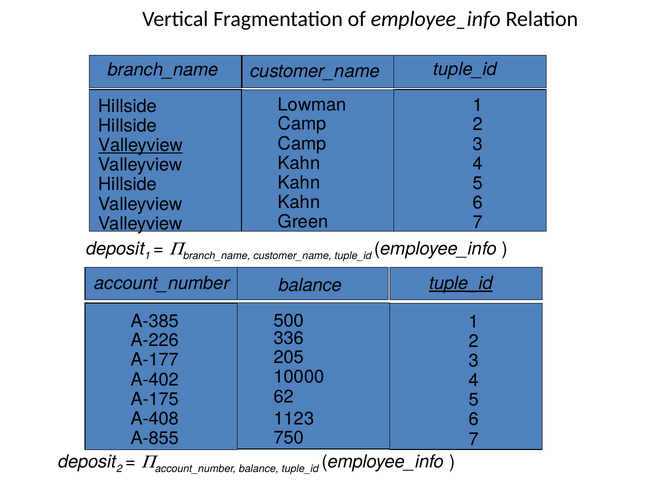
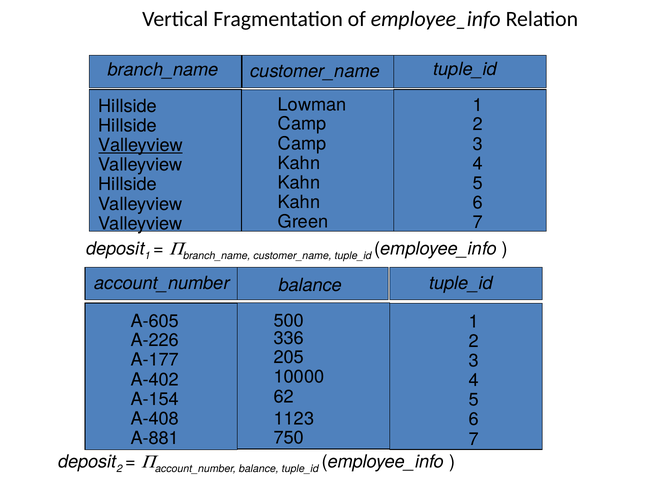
tuple_id underline: present -> none (461, 283)
A-385: A-385 -> A-605 (155, 321)
A-175: A-175 -> A-154 (155, 399)
A-855: A-855 -> A-881 (155, 438)
